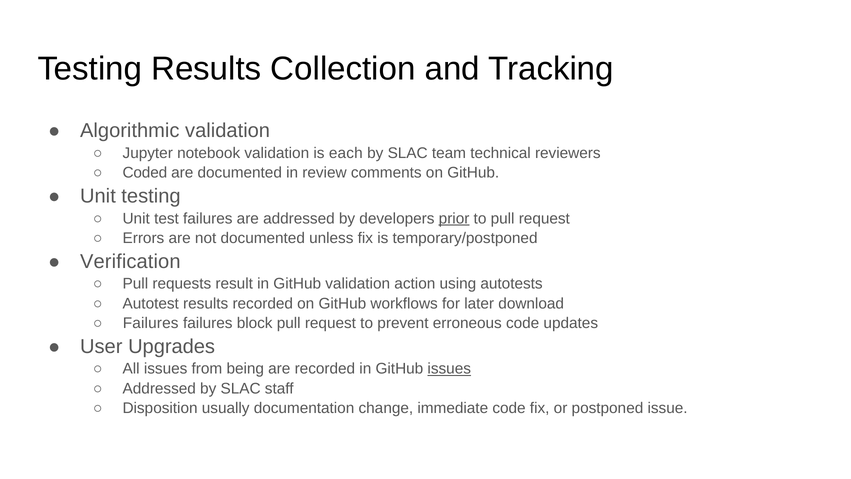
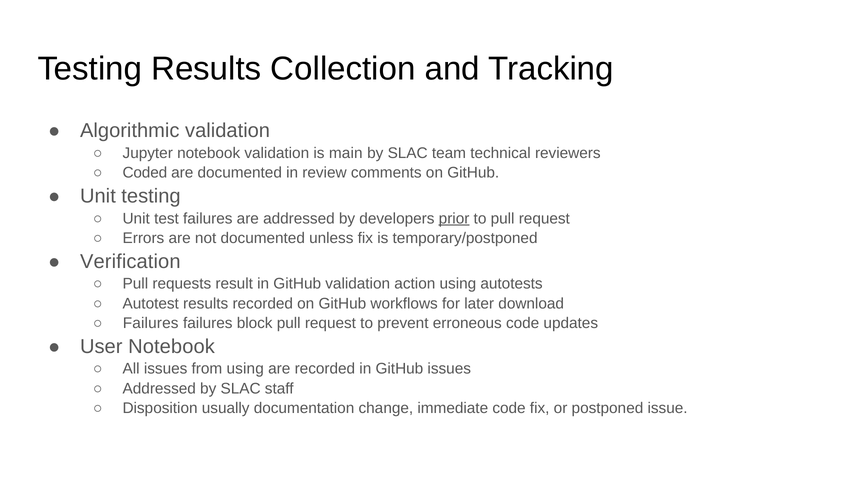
each: each -> main (346, 153)
User Upgrades: Upgrades -> Notebook (172, 346)
from being: being -> using (245, 369)
issues underline: present -> none (449, 369)
